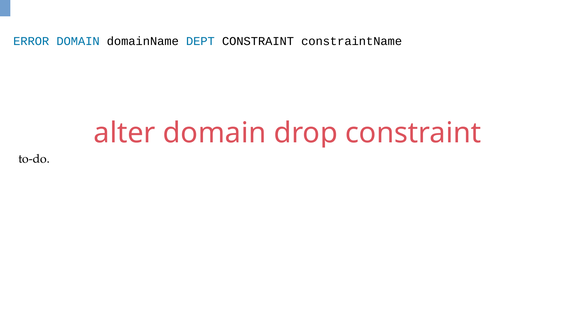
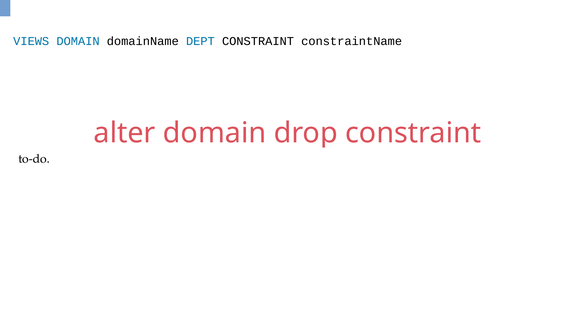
ERROR: ERROR -> VIEWS (31, 41)
